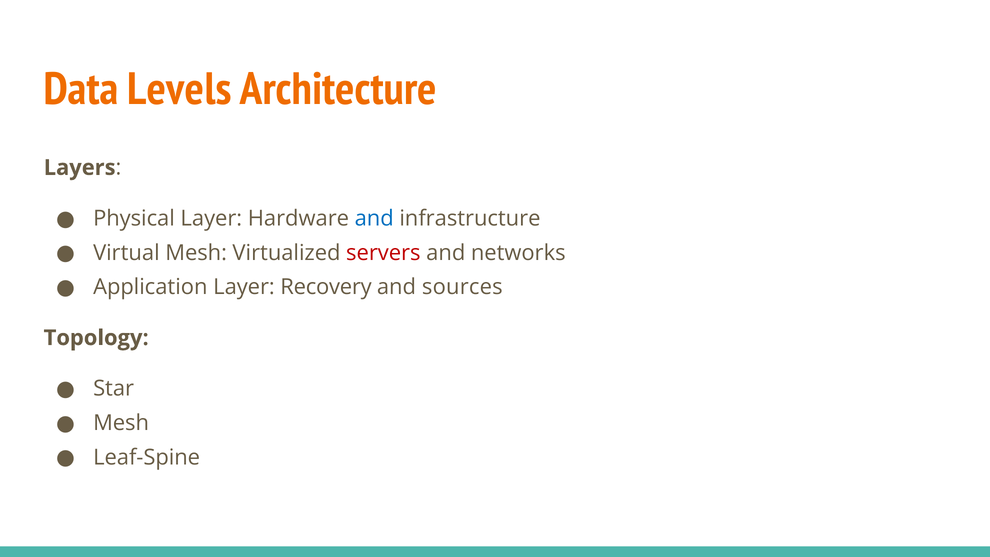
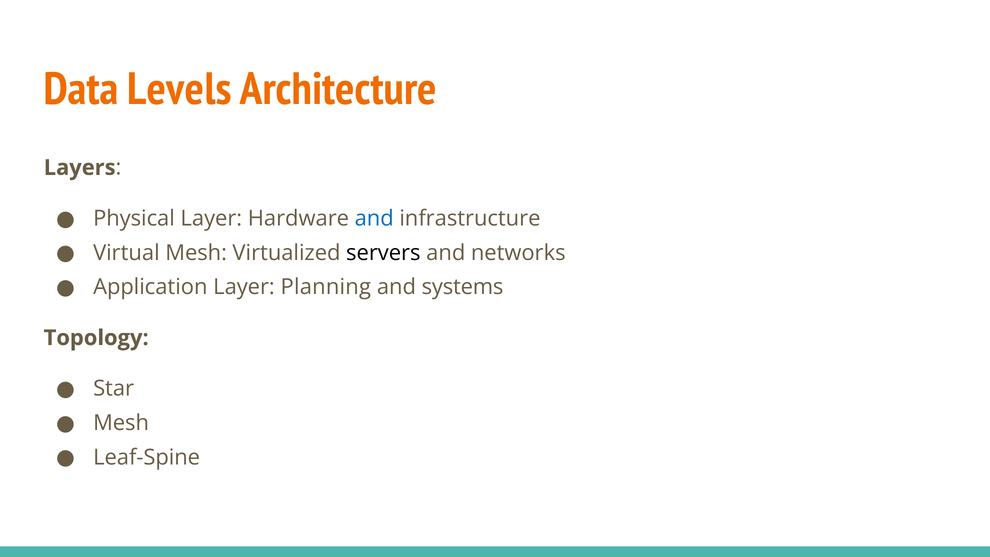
servers colour: red -> black (383, 253)
Recovery: Recovery -> Planning (326, 287)
sources: sources -> systems (463, 287)
